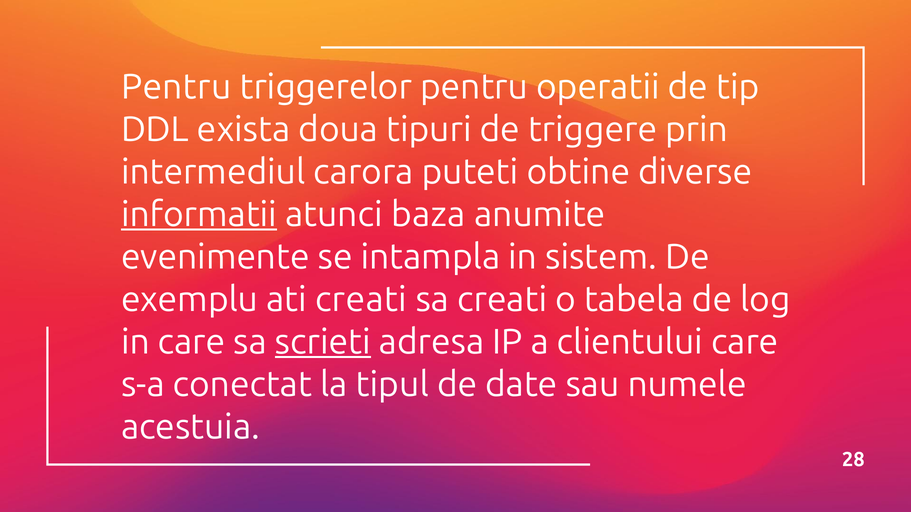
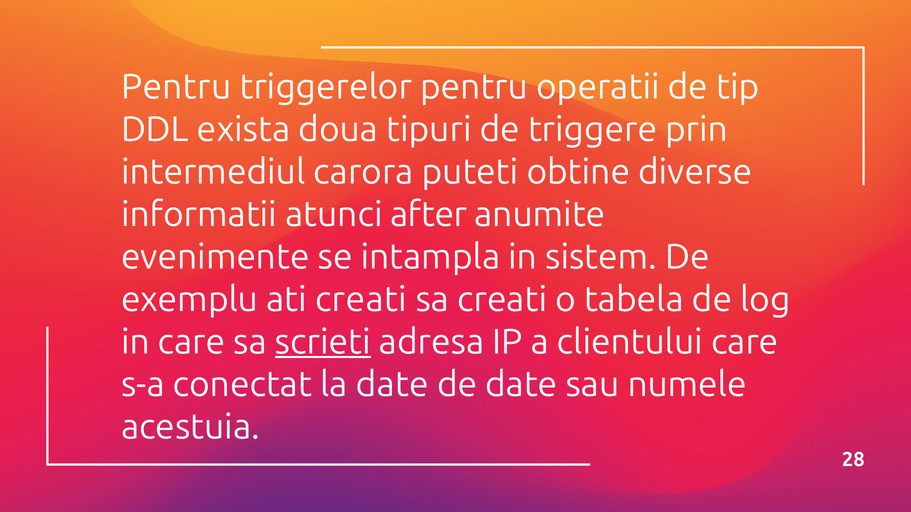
informatii underline: present -> none (199, 215)
baza: baza -> after (429, 215)
la tipul: tipul -> date (392, 385)
